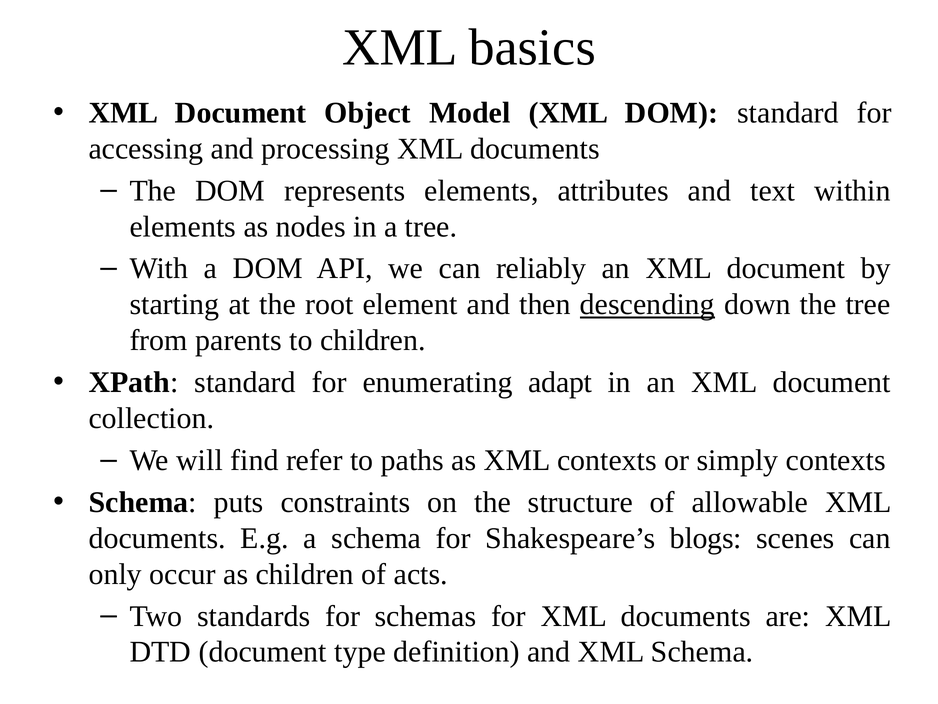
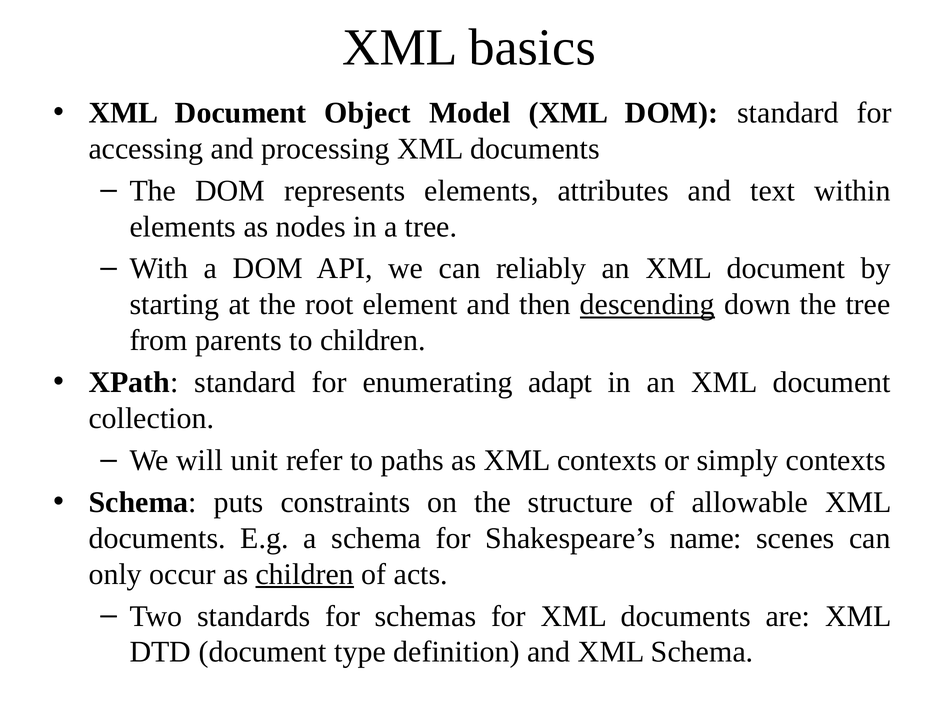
find: find -> unit (254, 460)
blogs: blogs -> name (706, 538)
children underline: none -> present (305, 574)
